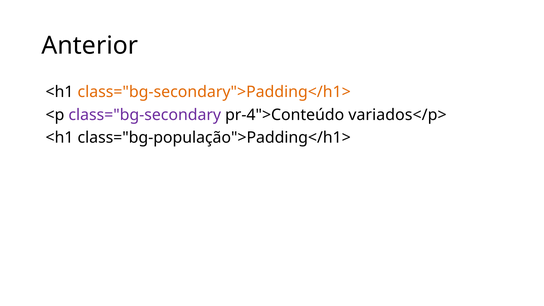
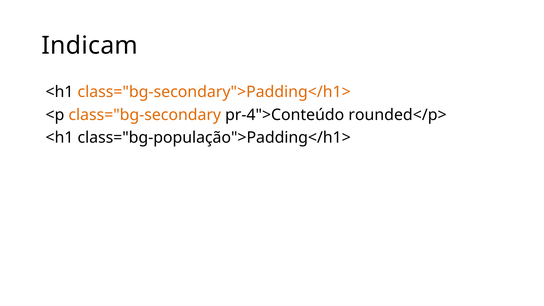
Anterior: Anterior -> Indicam (90, 46)
class="bg-secondary colour: purple -> orange (145, 115)
variados</p>: variados</p> -> rounded</p> (398, 115)
